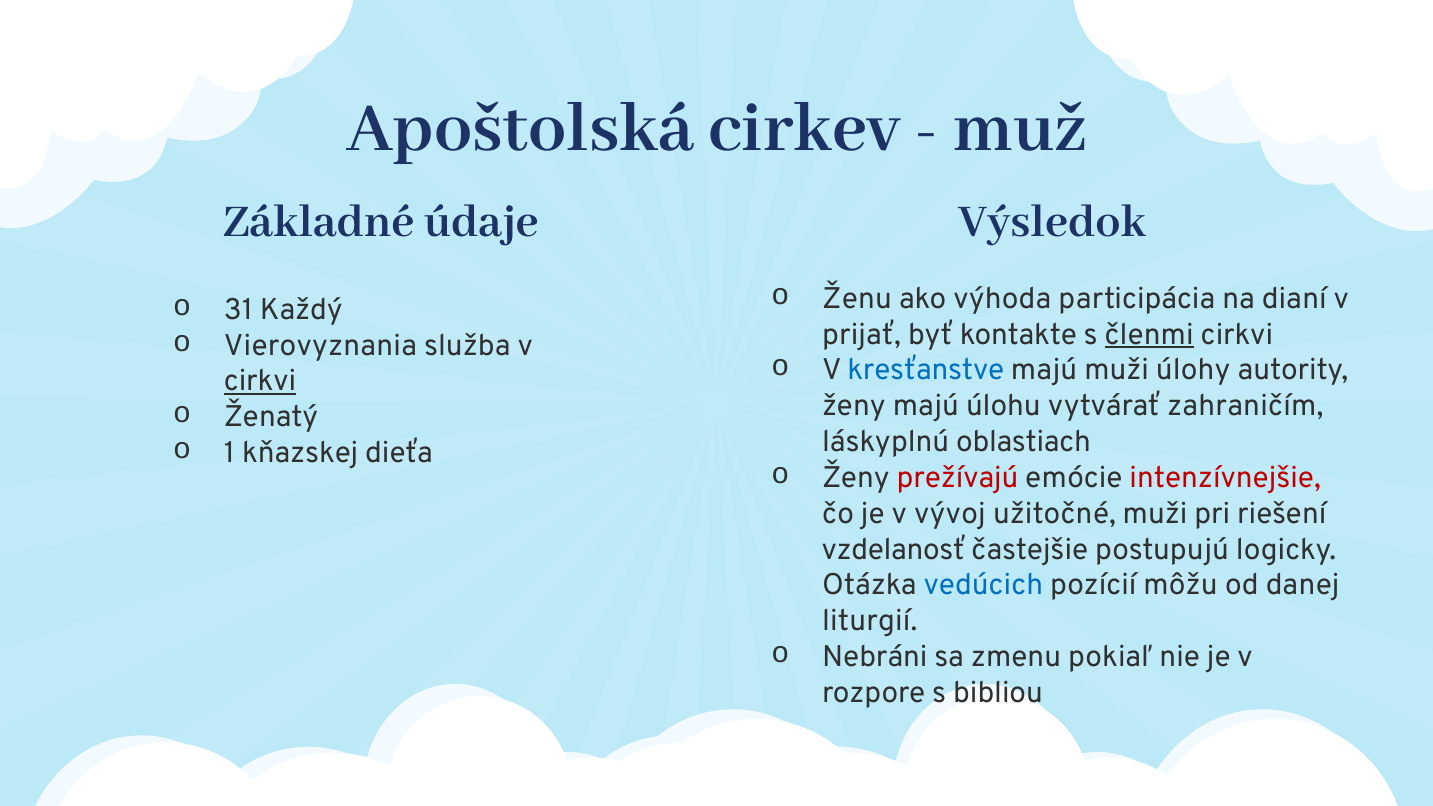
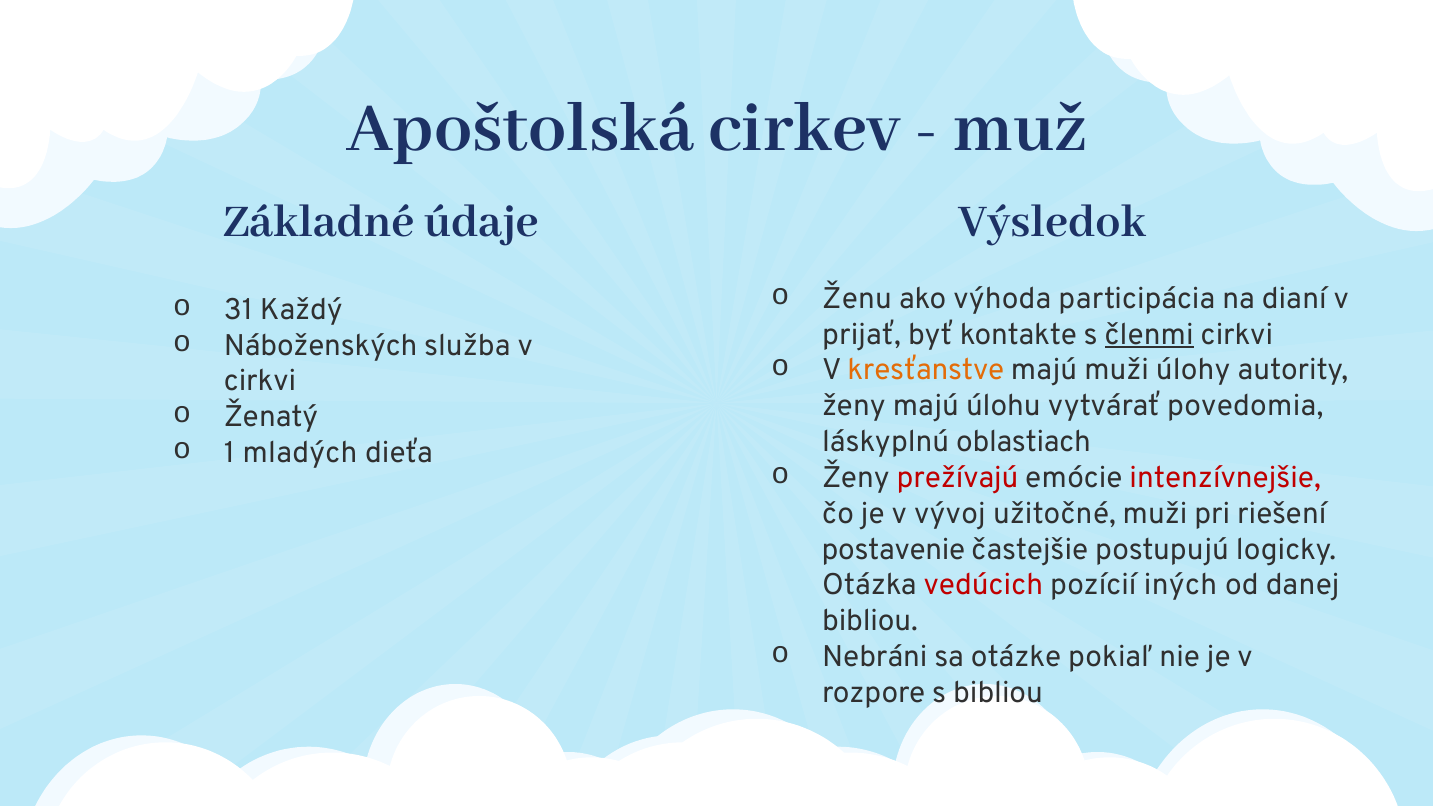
Vierovyznania: Vierovyznania -> Náboženských (321, 345)
kresťanstve colour: blue -> orange (926, 370)
cirkvi underline: present -> none (260, 381)
zahraničím: zahraničím -> povedomia (1245, 406)
kňazskej: kňazskej -> mladých (300, 453)
vzdelanosť: vzdelanosť -> postavenie (893, 549)
vedúcich colour: blue -> red (983, 585)
môžu: môžu -> iných (1181, 585)
liturgií: liturgií -> bibliou (870, 621)
zmenu: zmenu -> otázke (1016, 657)
